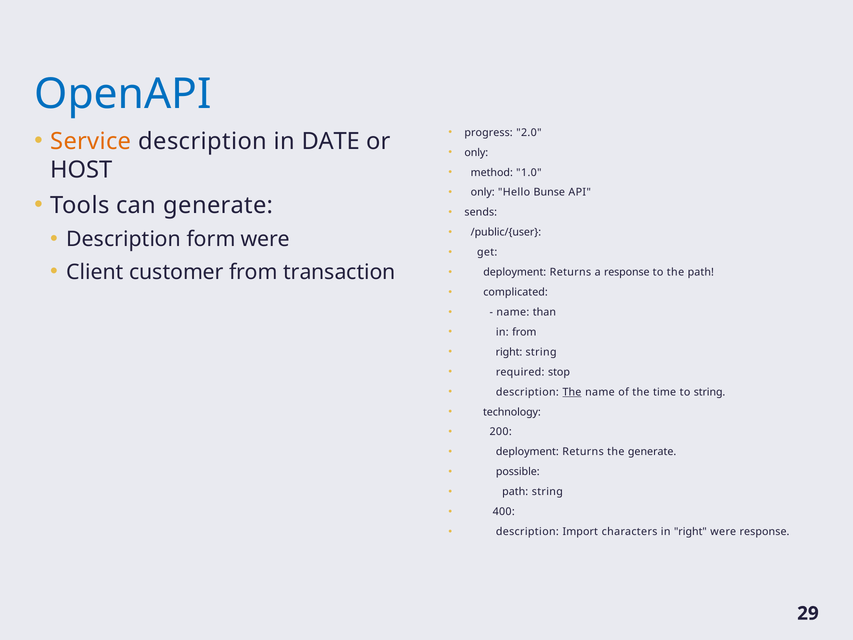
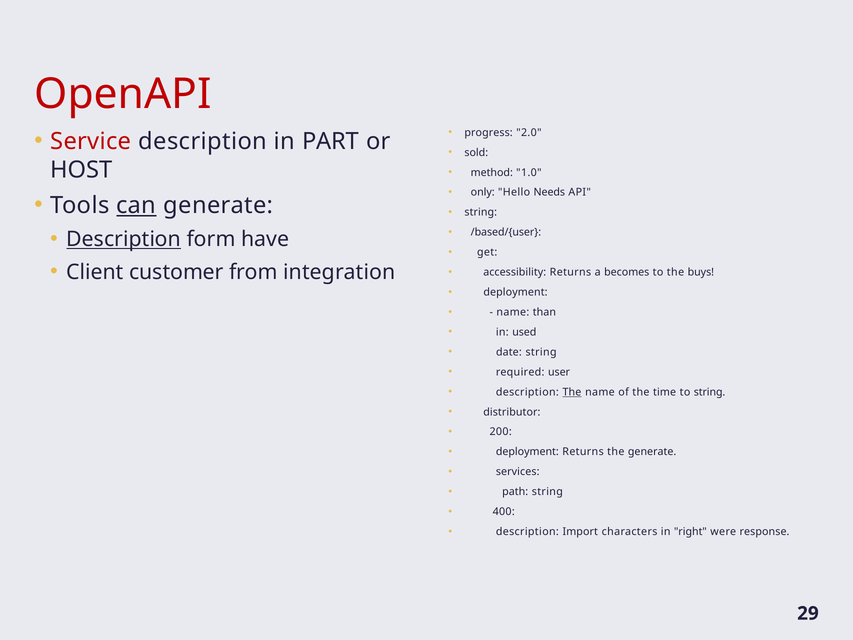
OpenAPI colour: blue -> red (123, 94)
Service colour: orange -> red (91, 141)
DATE: DATE -> PART (331, 141)
only: only -> sold (476, 153)
Bunse: Bunse -> Needs (549, 192)
can underline: none -> present (136, 205)
sends: sends -> string (481, 212)
/public/{user: /public/{user -> /based/{user (506, 232)
Description underline: none -> present (124, 239)
form were: were -> have (265, 239)
transaction: transaction -> integration (339, 272)
deployment: deployment -> accessibility (515, 272)
a response: response -> becomes (627, 272)
the path: path -> buys (701, 272)
complicated: complicated -> deployment (516, 292)
in from: from -> used (524, 332)
right: right -> date (509, 352)
stop: stop -> user (559, 372)
technology: technology -> distributor (512, 412)
possible: possible -> services (518, 472)
